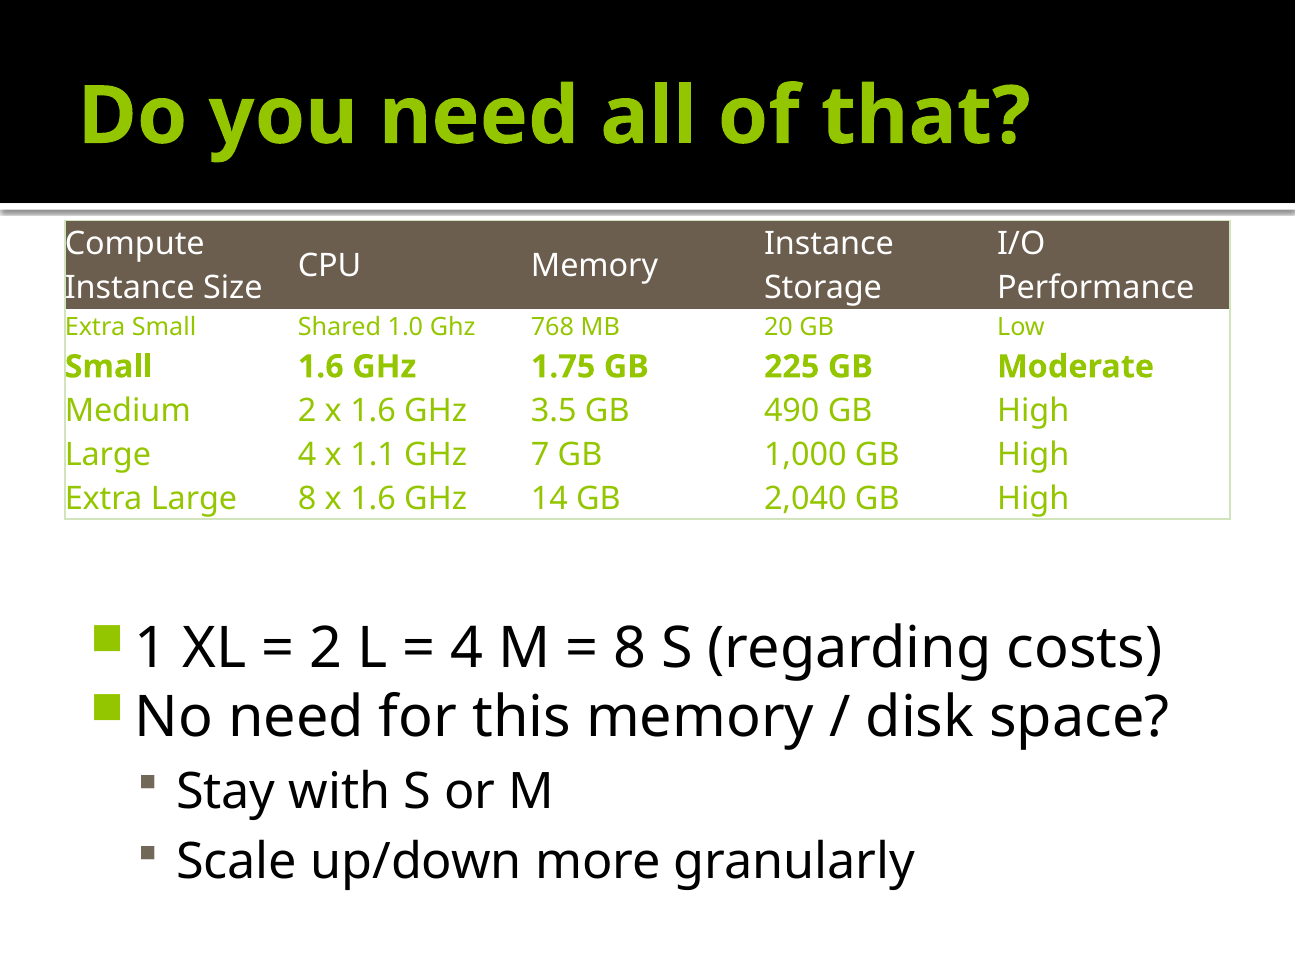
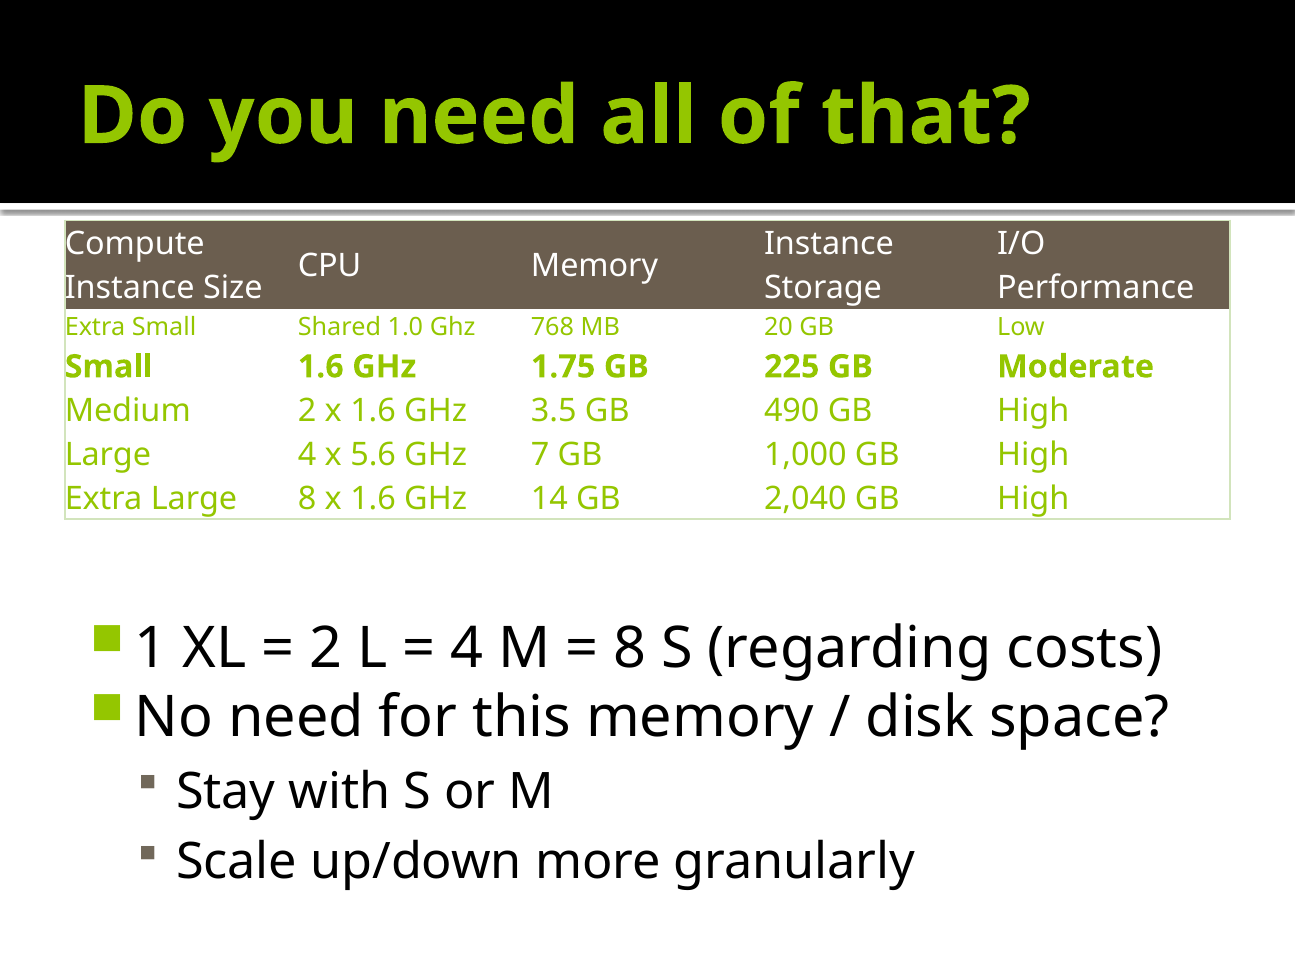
1.1: 1.1 -> 5.6 (373, 455)
